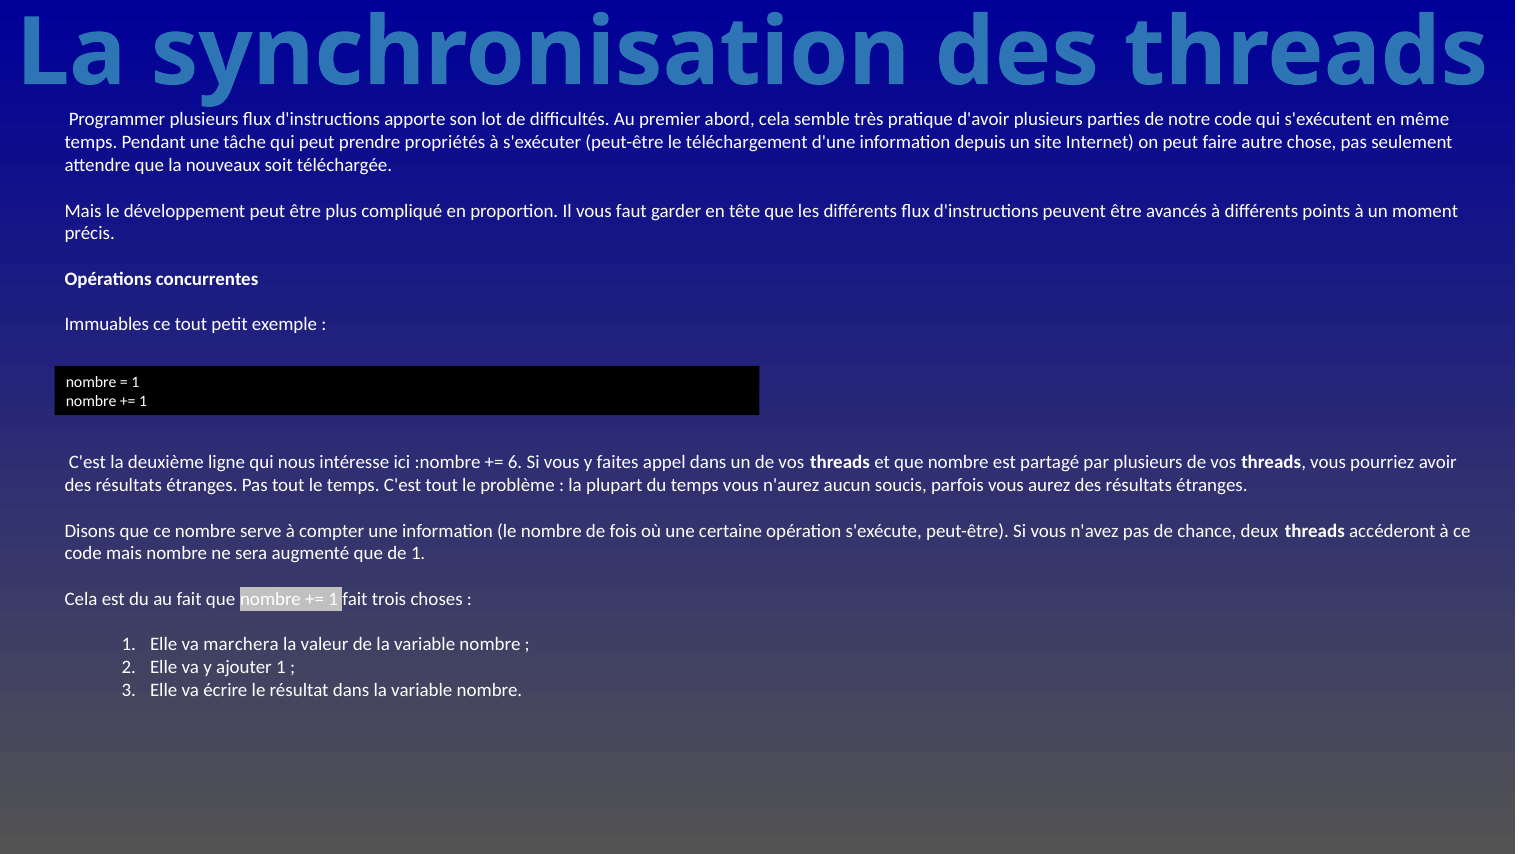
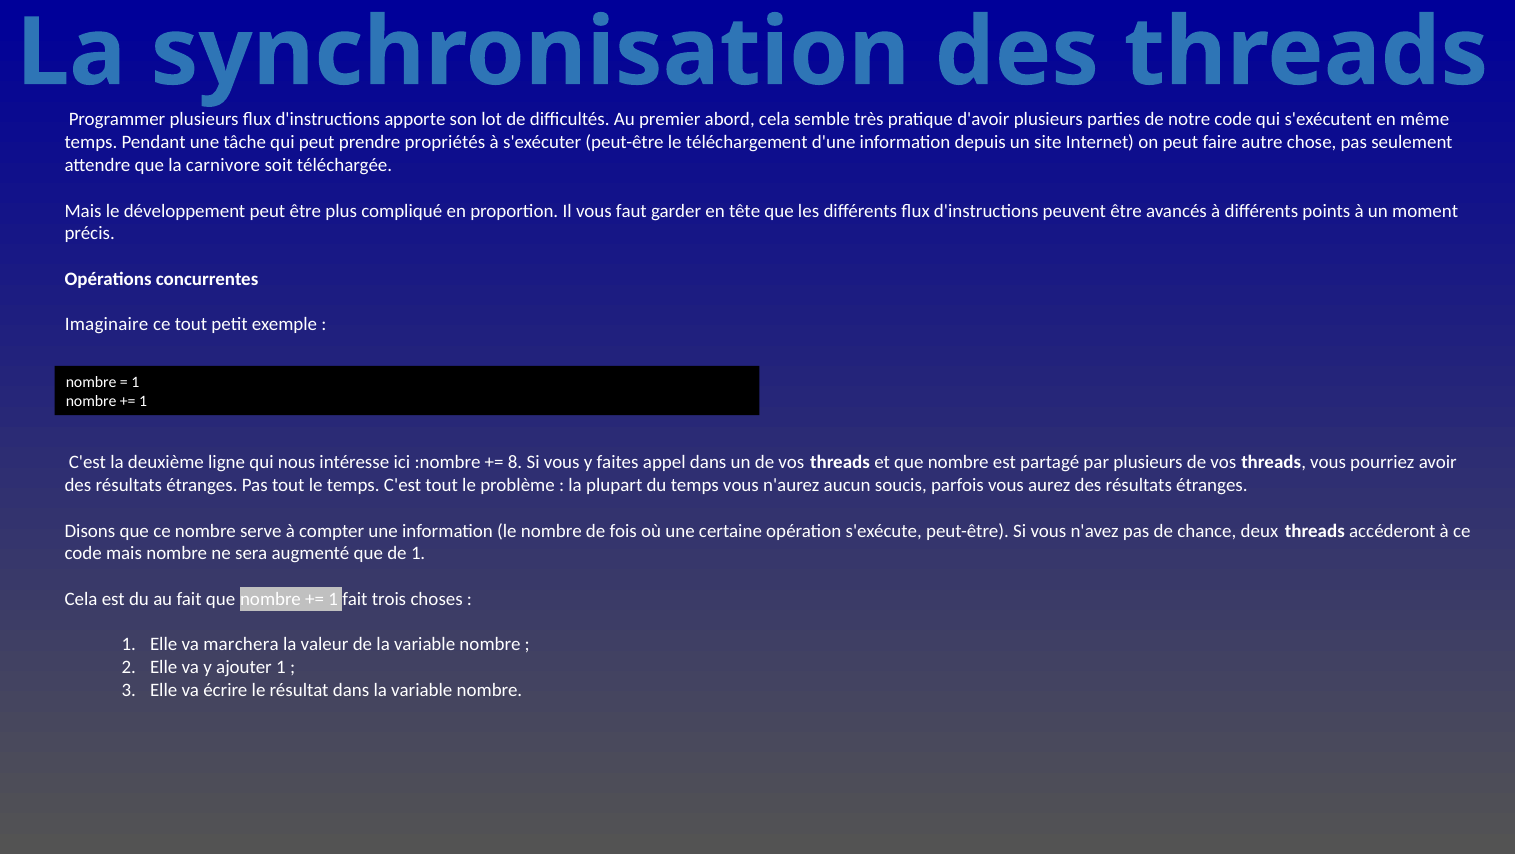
nouveaux: nouveaux -> carnivore (223, 165)
Immuables: Immuables -> Imaginaire (107, 325)
6: 6 -> 8 (515, 463)
